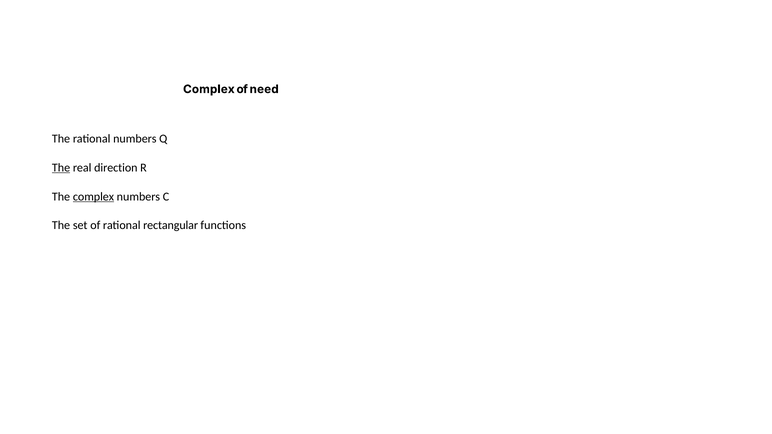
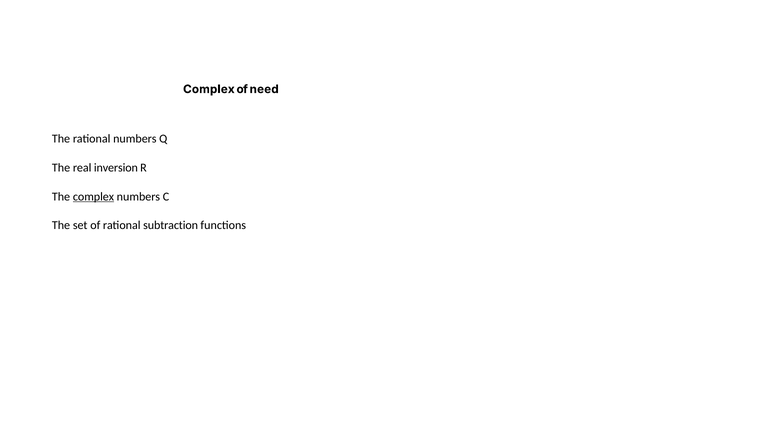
The underline: present -> none (61, 168)
direction: direction -> inversion (116, 168)
rectangular: rectangular -> subtraction (171, 226)
